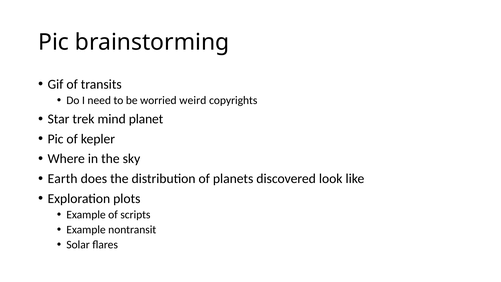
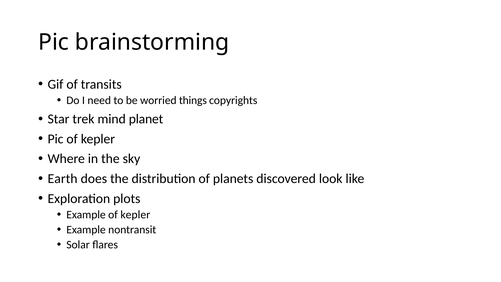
weird: weird -> things (193, 100)
Example of scripts: scripts -> kepler (135, 215)
